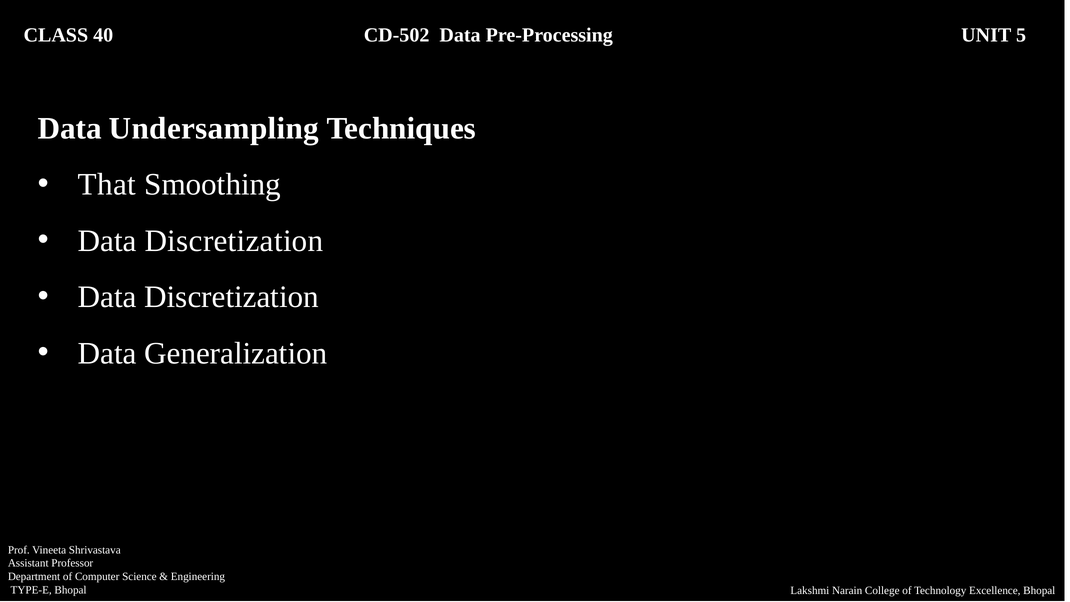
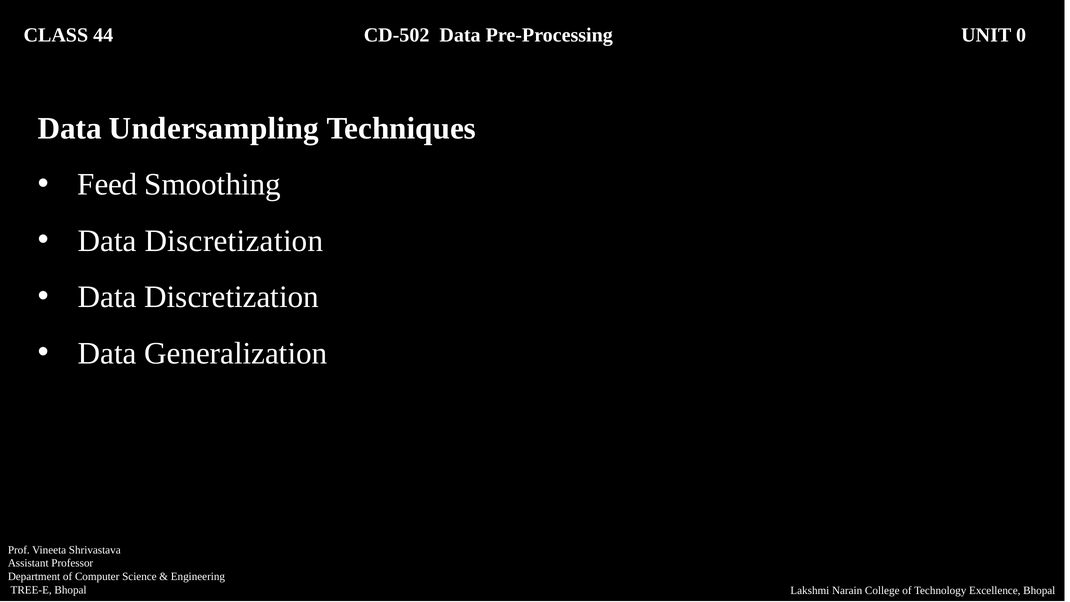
40: 40 -> 44 (103, 35)
5: 5 -> 0 (1021, 35)
That: That -> Feed (107, 185)
TYPE-E: TYPE-E -> TREE-E (31, 590)
